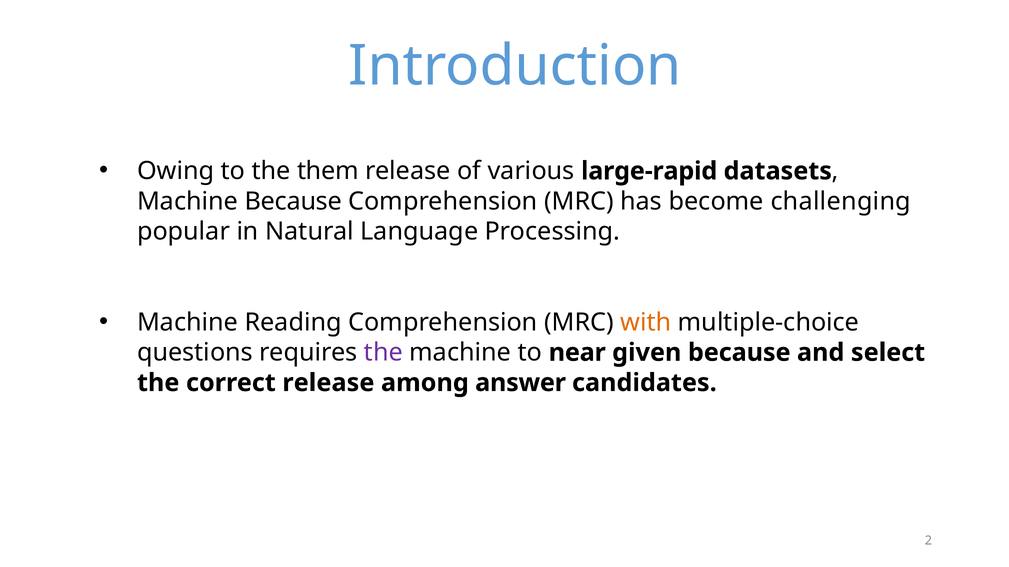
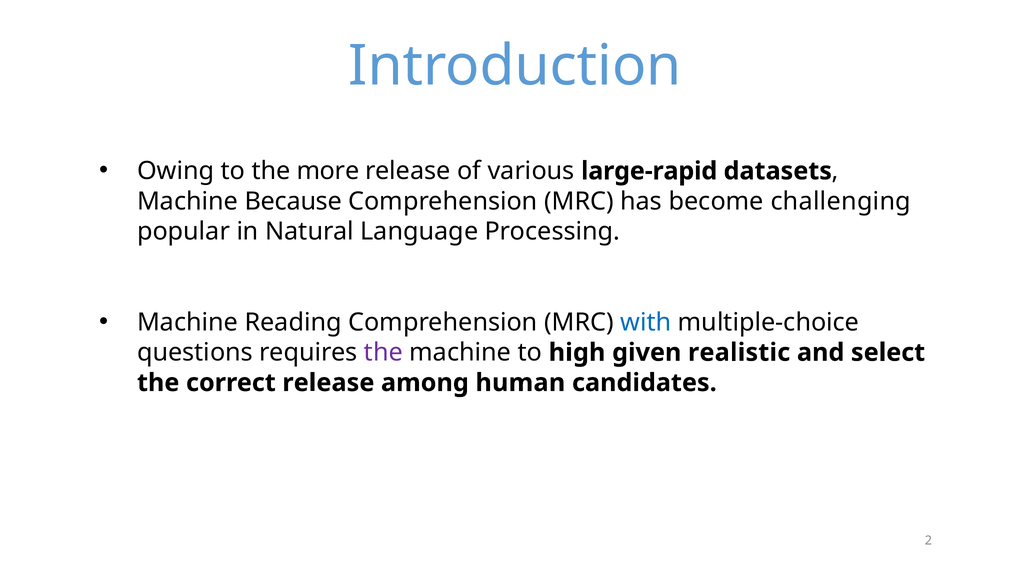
them: them -> more (328, 171)
with colour: orange -> blue (646, 323)
near: near -> high (577, 353)
given because: because -> realistic (739, 353)
answer: answer -> human (520, 383)
